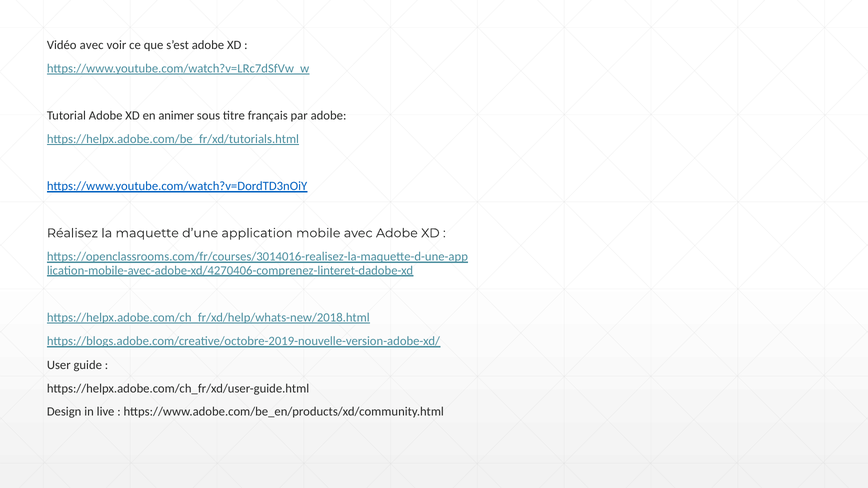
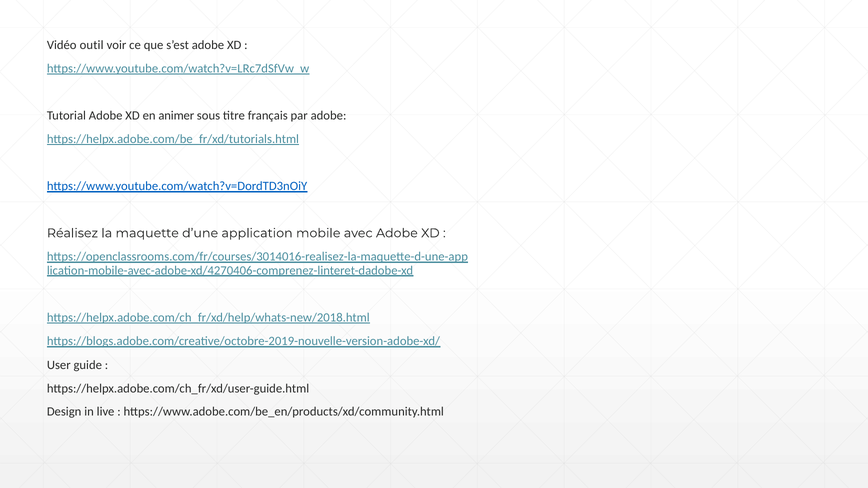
Vidéo avec: avec -> outil (92, 45)
